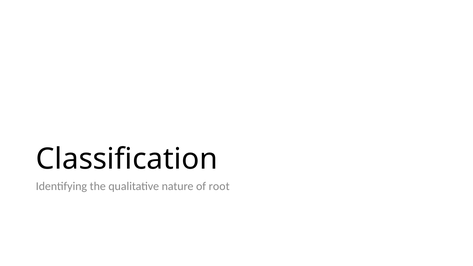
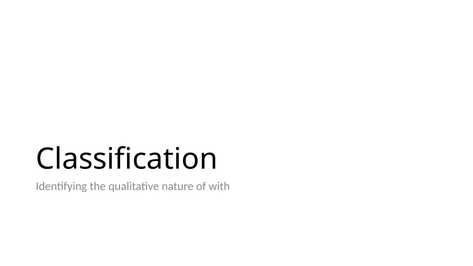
root: root -> with (219, 186)
